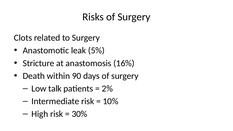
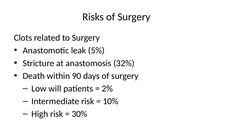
16%: 16% -> 32% (124, 63)
talk: talk -> will (55, 89)
